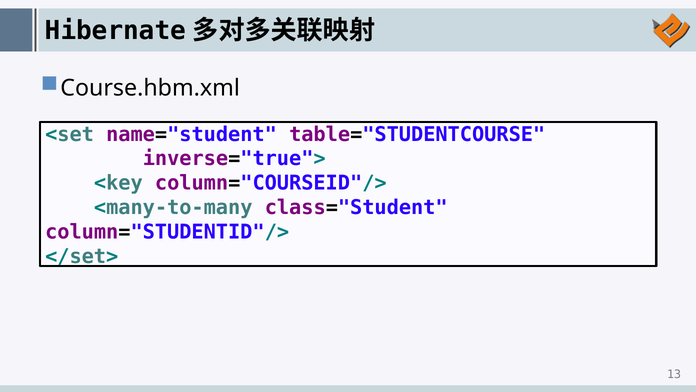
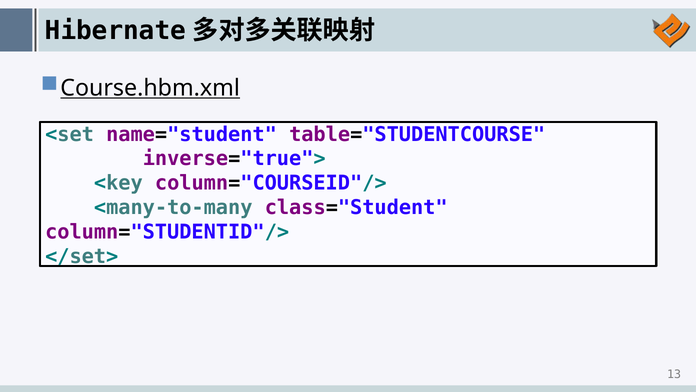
Course.hbm.xml underline: none -> present (150, 88)
